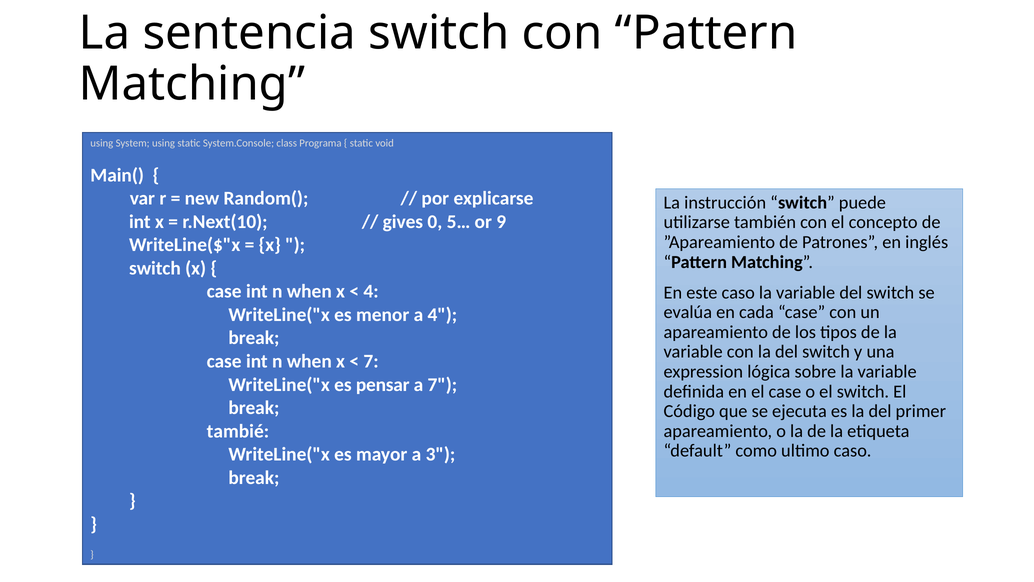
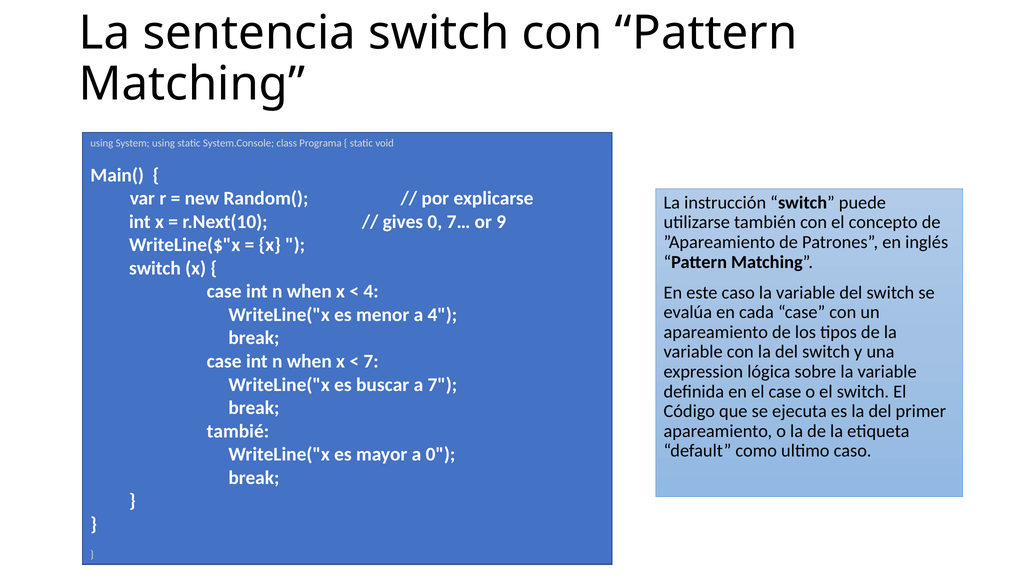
5…: 5… -> 7… (458, 222)
pensar: pensar -> buscar (383, 384)
a 3: 3 -> 0 (440, 454)
